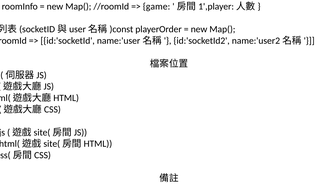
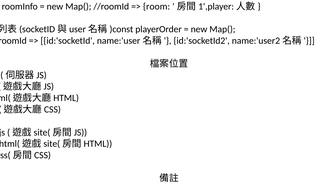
game: game -> room (157, 6)
